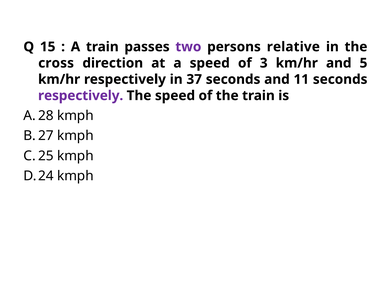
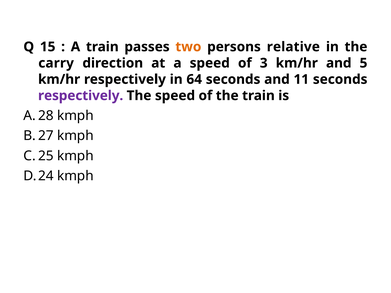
two colour: purple -> orange (188, 47)
cross: cross -> carry (56, 63)
37: 37 -> 64 (194, 79)
